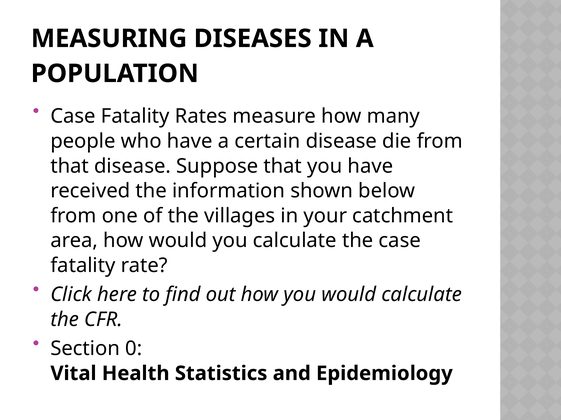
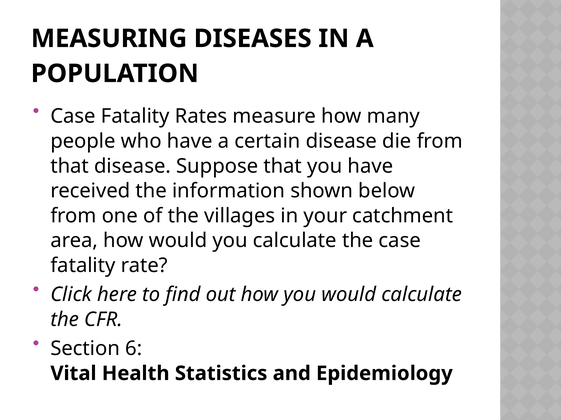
0: 0 -> 6 (134, 349)
